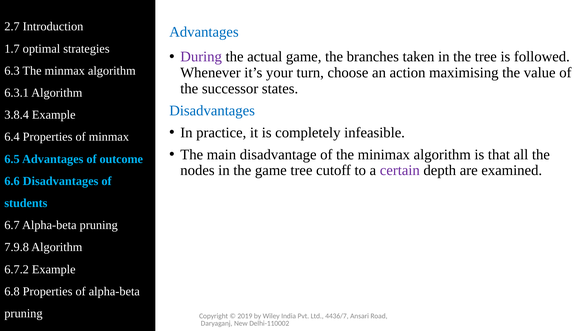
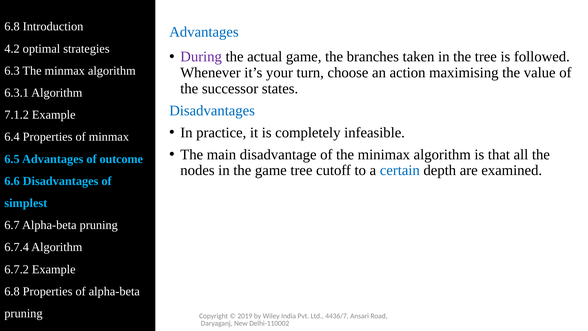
2.7: 2.7 -> 6.8 (12, 27)
1.7: 1.7 -> 4.2 (12, 49)
3.8.4: 3.8.4 -> 7.1.2 (17, 115)
certain colour: purple -> blue (400, 170)
students: students -> simplest (26, 203)
7.9.8: 7.9.8 -> 6.7.4 (17, 247)
